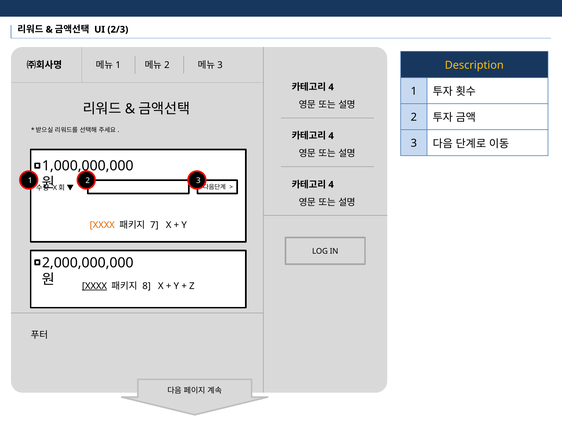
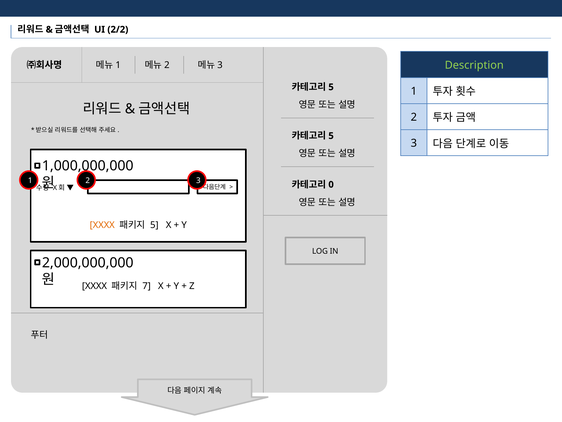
2/3: 2/3 -> 2/2 (118, 29)
Description colour: yellow -> light green (474, 65)
4: 4 -> 5 (331, 87)
4: 4 -> 5 (331, 136)
4: 4 -> 0 (331, 184)
7: 7 -> 5 (154, 225)
XXXX underline: present -> none (94, 286)
8: 8 -> 7 (147, 286)
